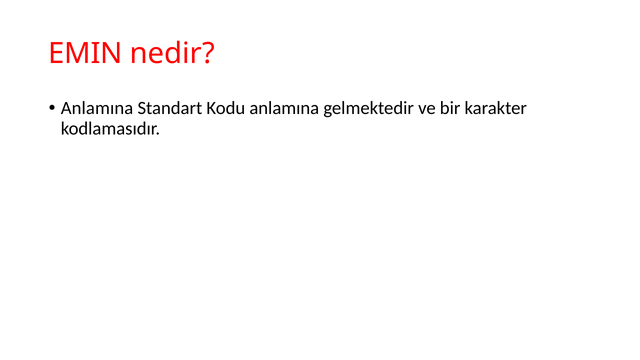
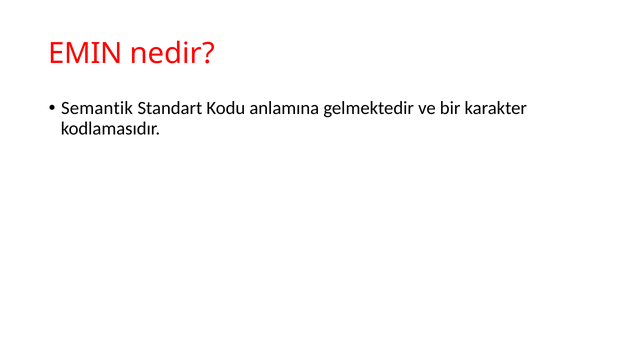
Anlamına: Anlamına -> Semantik (97, 108)
